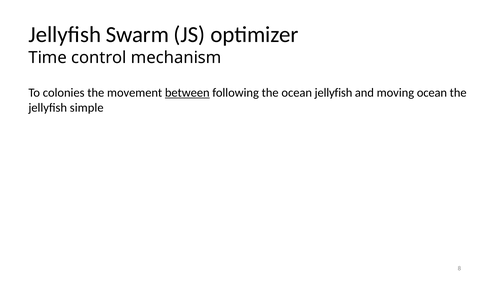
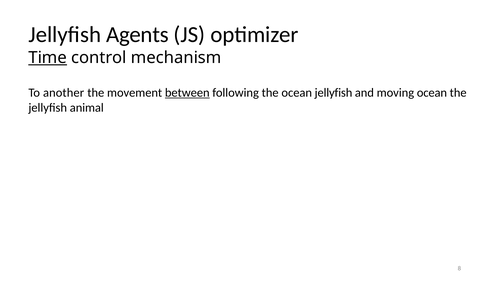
Swarm: Swarm -> Agents (137, 34)
Time underline: none -> present (48, 58)
colonies: colonies -> another (64, 93)
simple: simple -> animal (87, 107)
